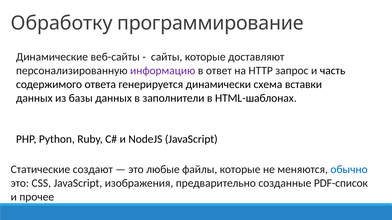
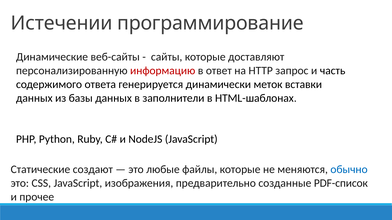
Обработку: Обработку -> Истечении (62, 23)
информацию colour: purple -> red (163, 71)
схема: схема -> меток (268, 85)
